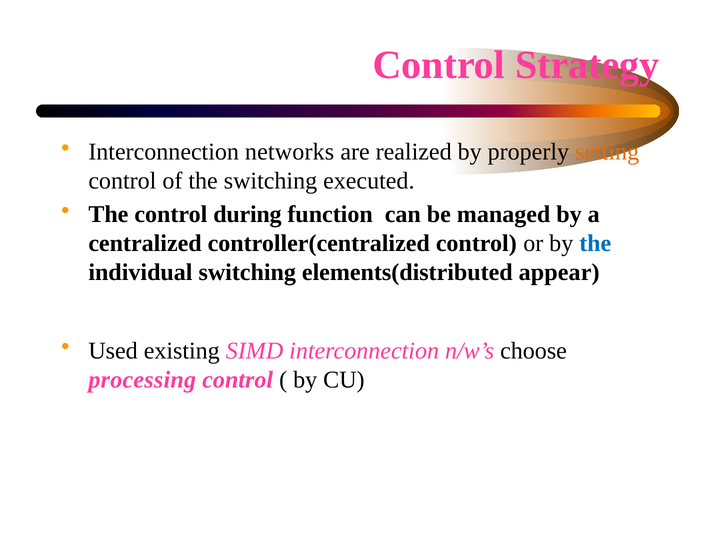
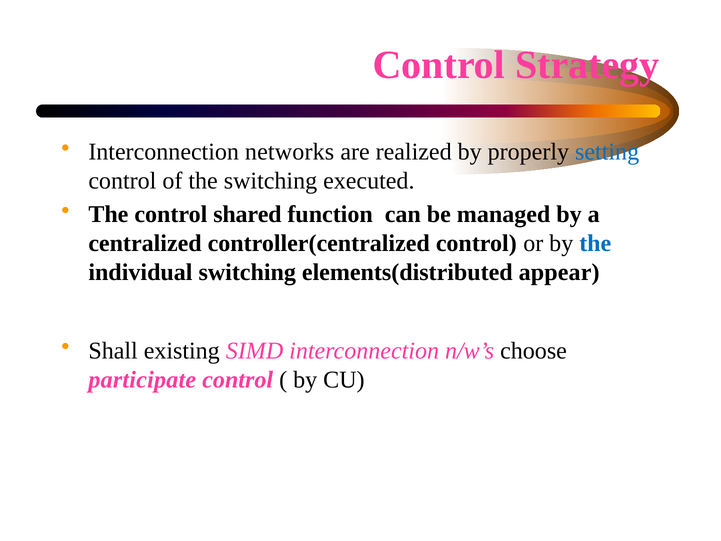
setting colour: orange -> blue (607, 152)
during: during -> shared (247, 214)
Used: Used -> Shall (113, 351)
processing: processing -> participate (142, 379)
